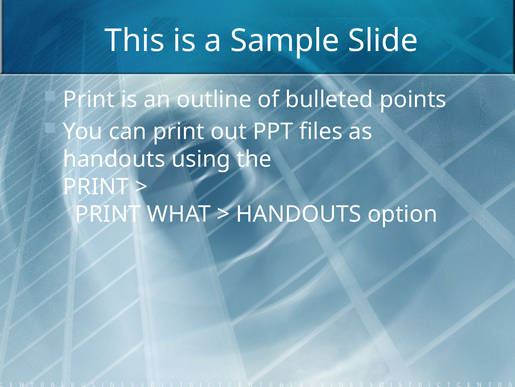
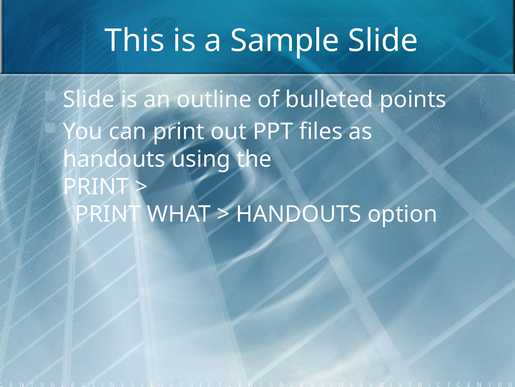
Print: Print -> Slide (89, 99)
